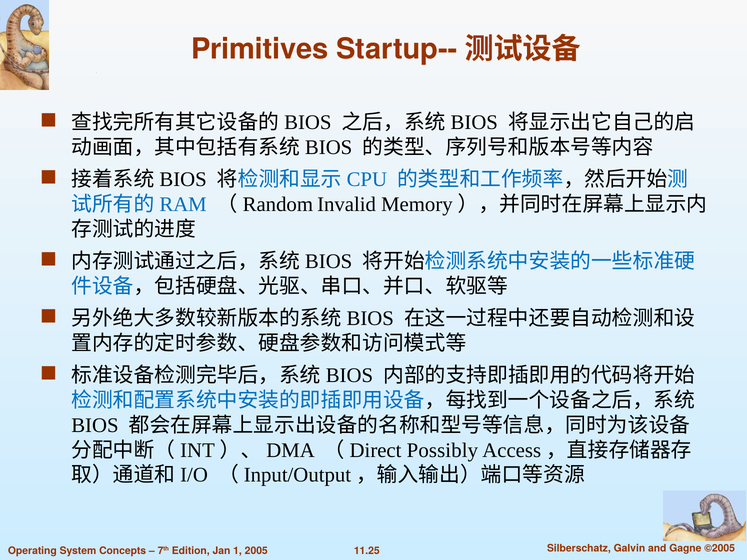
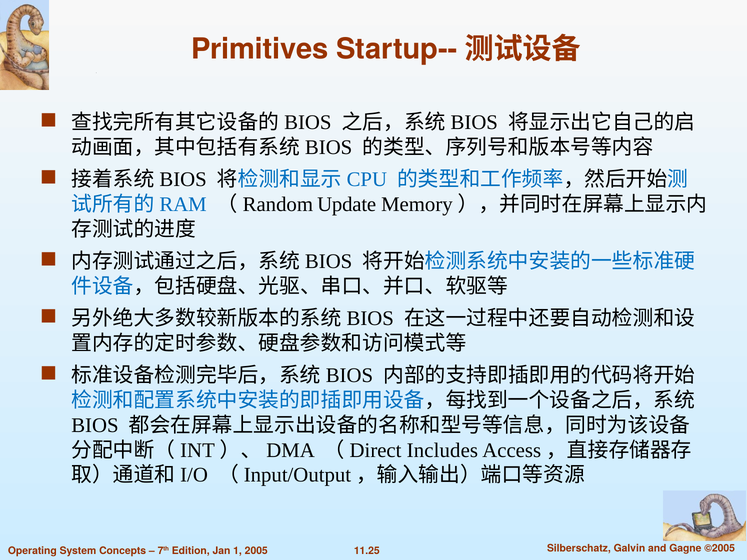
Invalid: Invalid -> Update (347, 204)
Possibly: Possibly -> Includes (442, 450)
